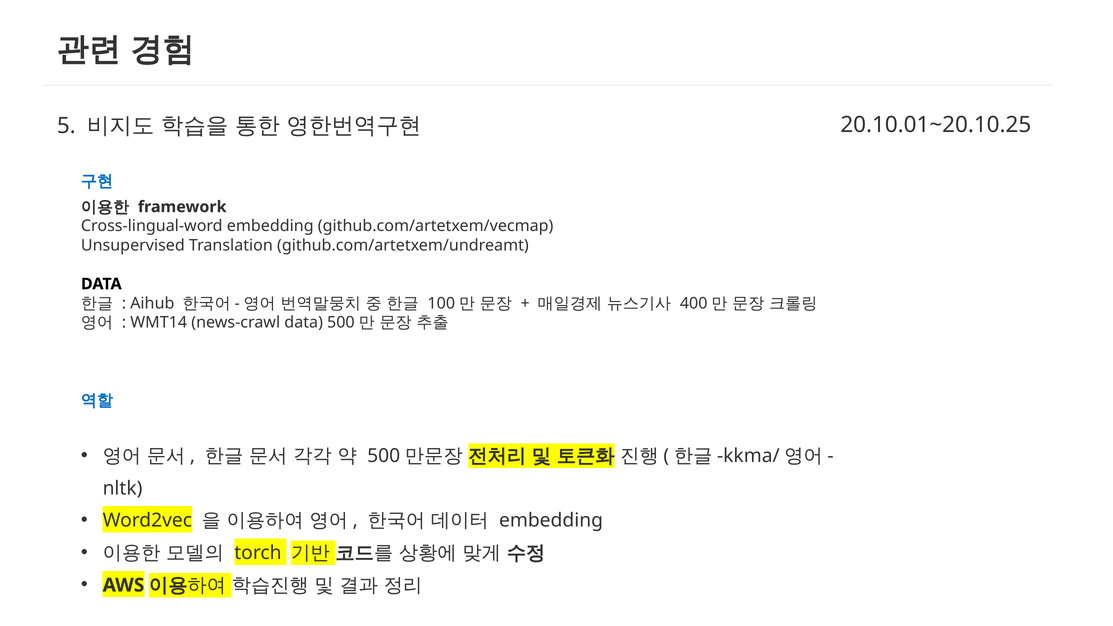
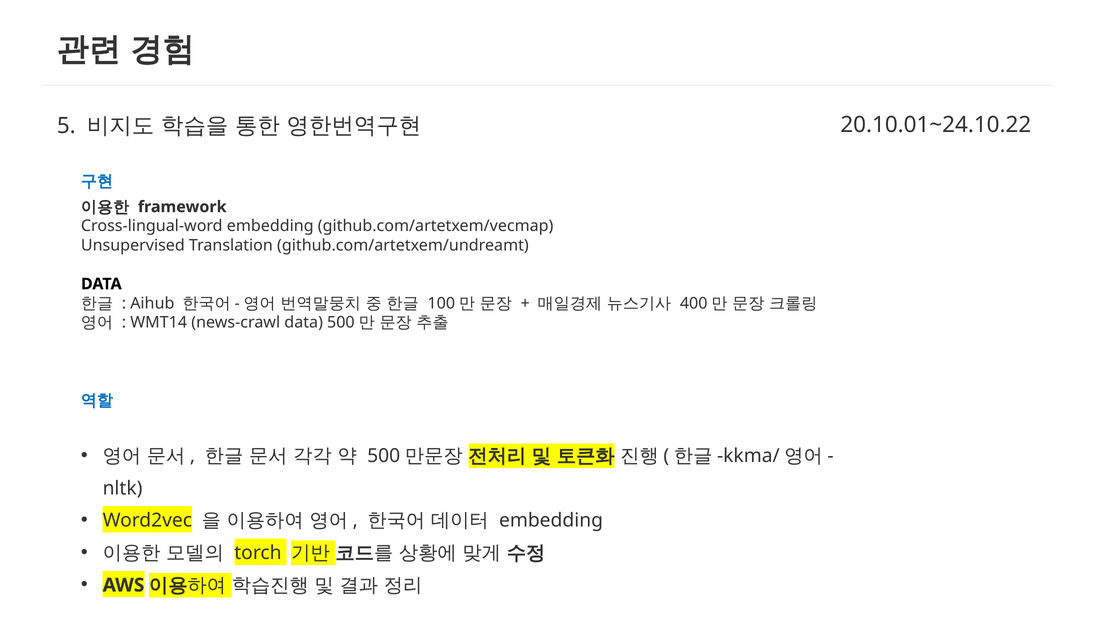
20.10.01~20.10.25: 20.10.01~20.10.25 -> 20.10.01~24.10.22 (936, 125)
